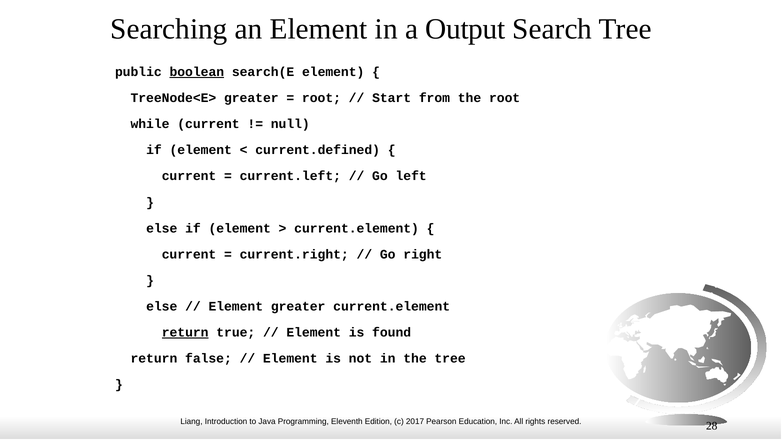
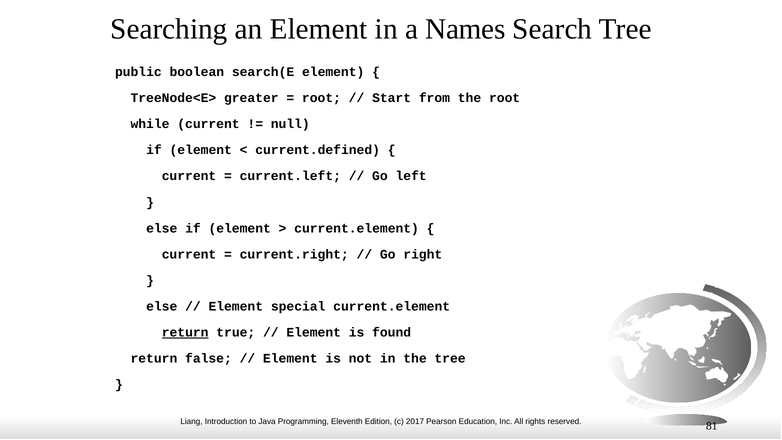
Output: Output -> Names (465, 29)
boolean underline: present -> none (197, 72)
Element greater: greater -> special (298, 306)
28: 28 -> 81 (712, 426)
